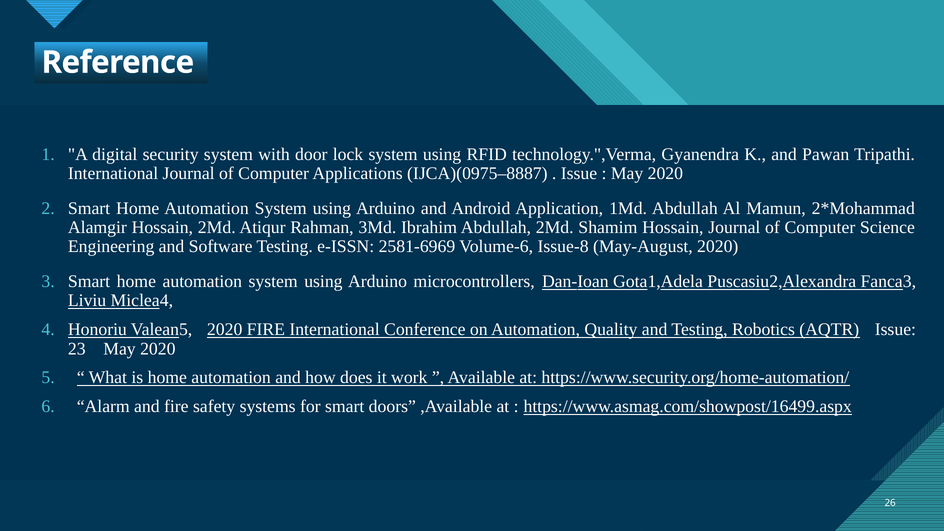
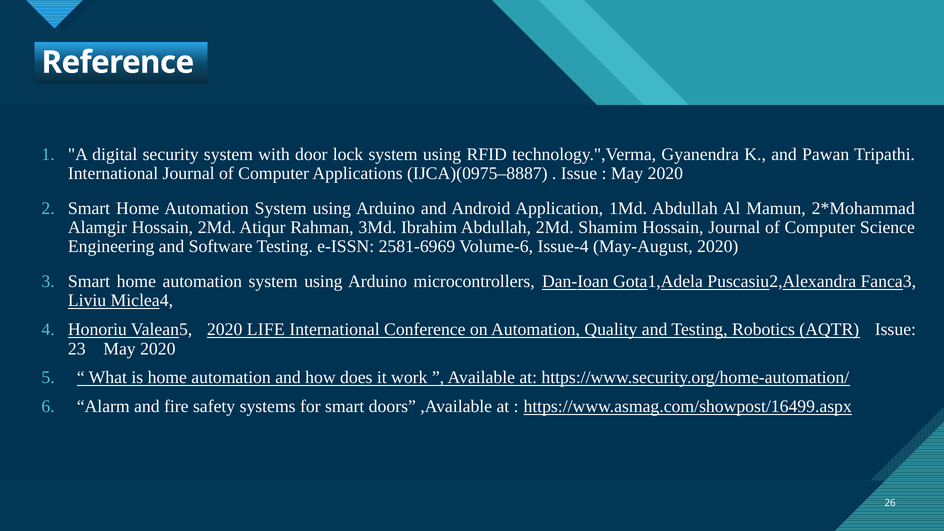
Issue-8: Issue-8 -> Issue-4 (563, 247)
2020 FIRE: FIRE -> LIFE (266, 330)
